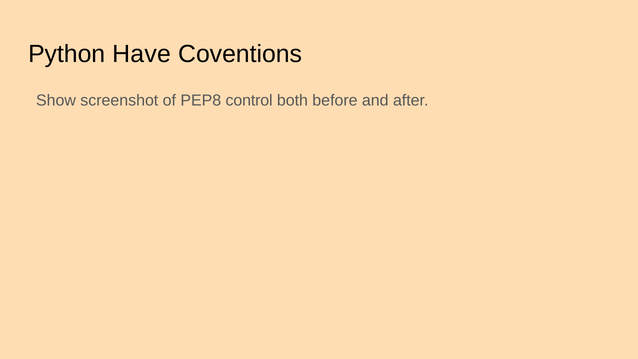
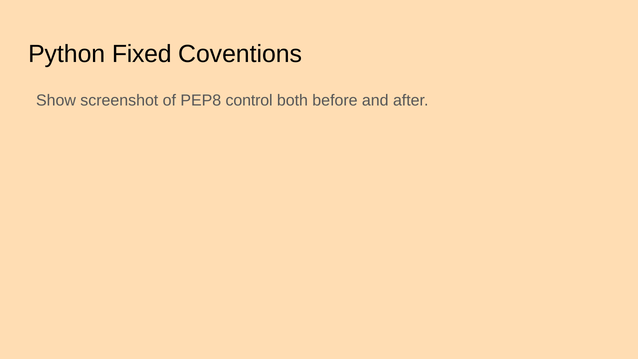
Have: Have -> Fixed (142, 54)
